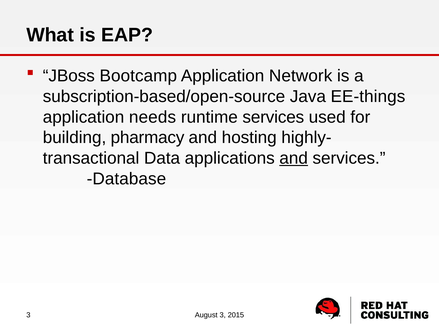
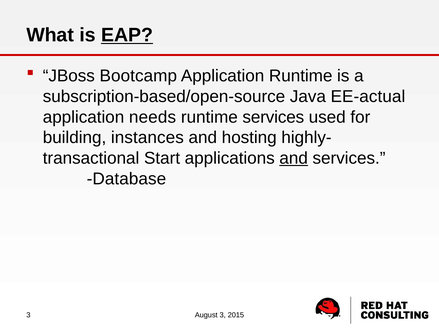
EAP underline: none -> present (127, 35)
Application Network: Network -> Runtime (301, 76)
EE-things: EE-things -> EE-actual (368, 96)
pharmacy: pharmacy -> instances (147, 137)
Data: Data -> Start (162, 158)
